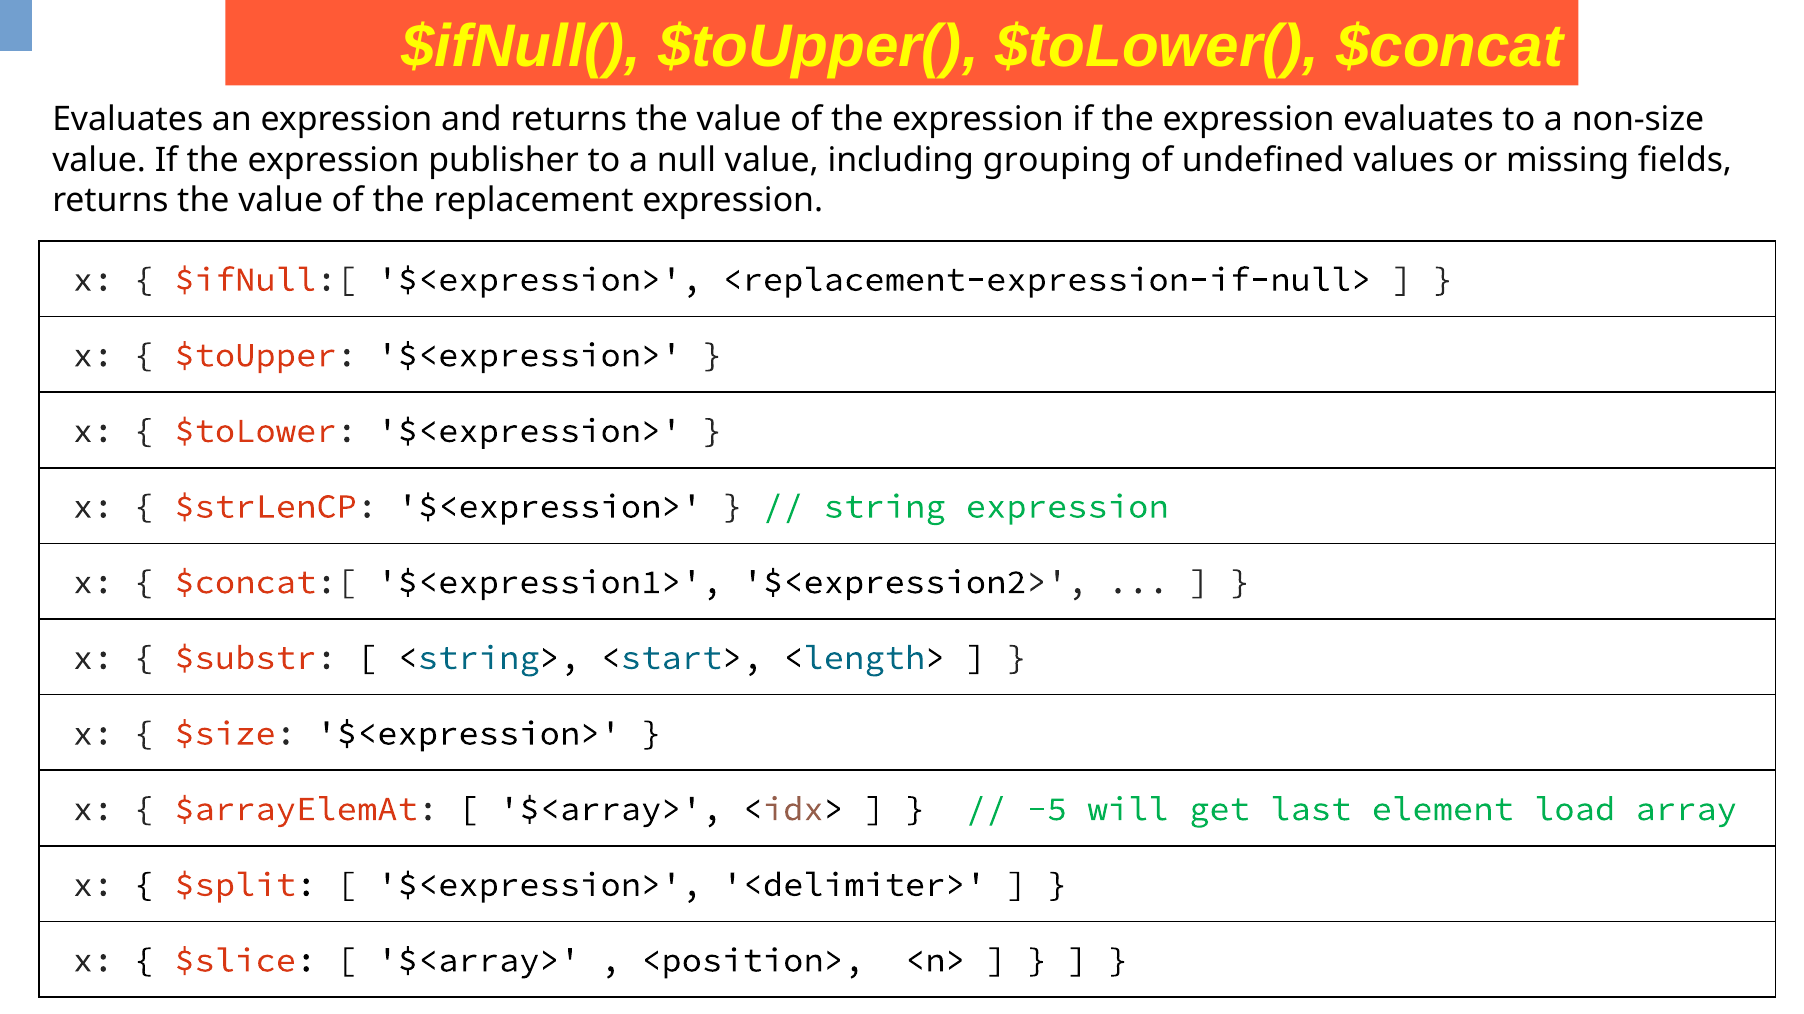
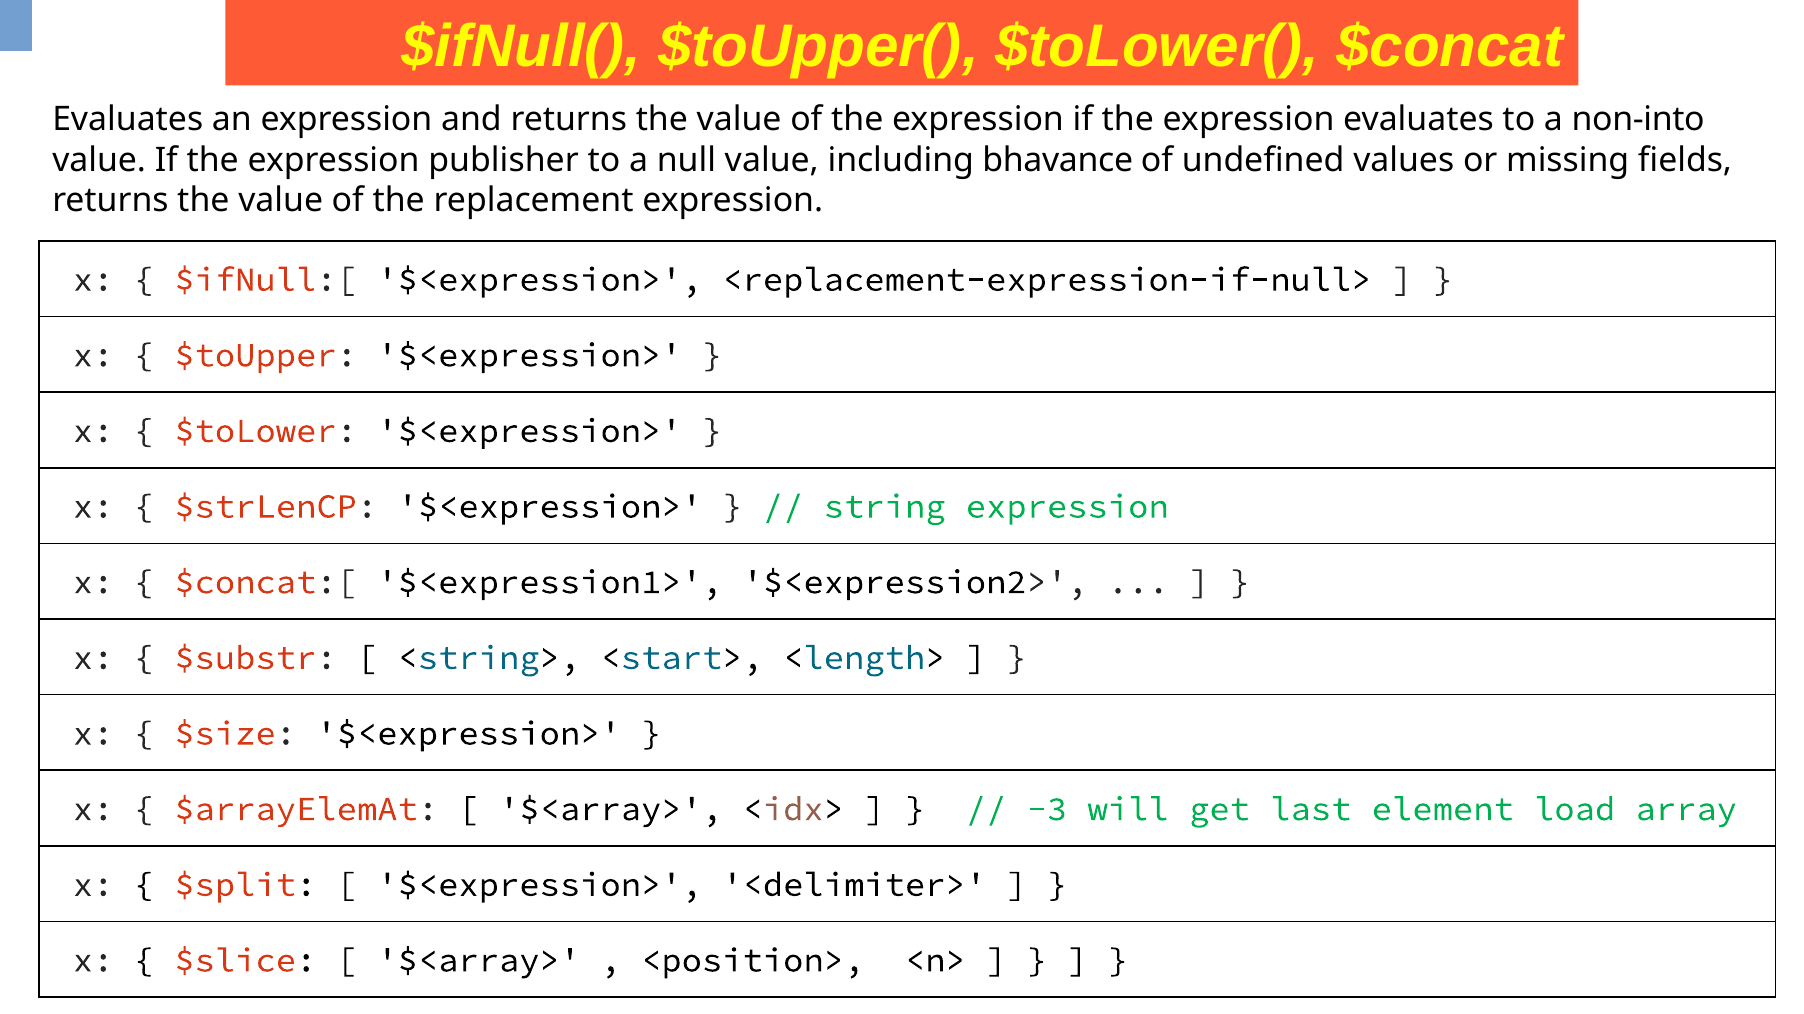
non-size: non-size -> non-into (1638, 119)
grouping: grouping -> bhavance (1058, 160)
-5: -5 -> -3 (1047, 810)
